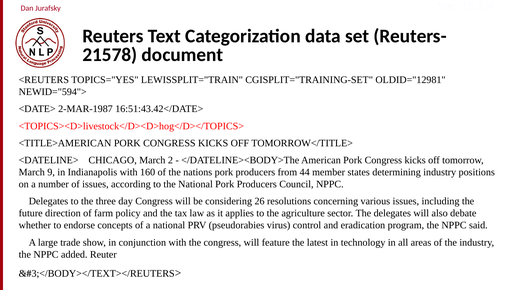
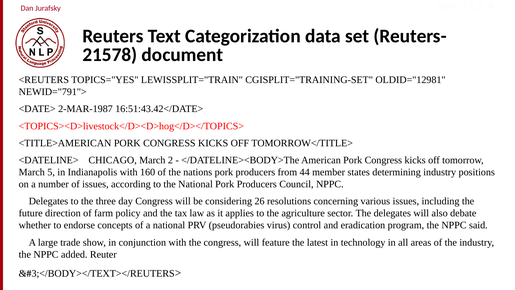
NEWID="594">: NEWID="594"> -> NEWID="791"> (53, 92)
9: 9 -> 5 (51, 172)
